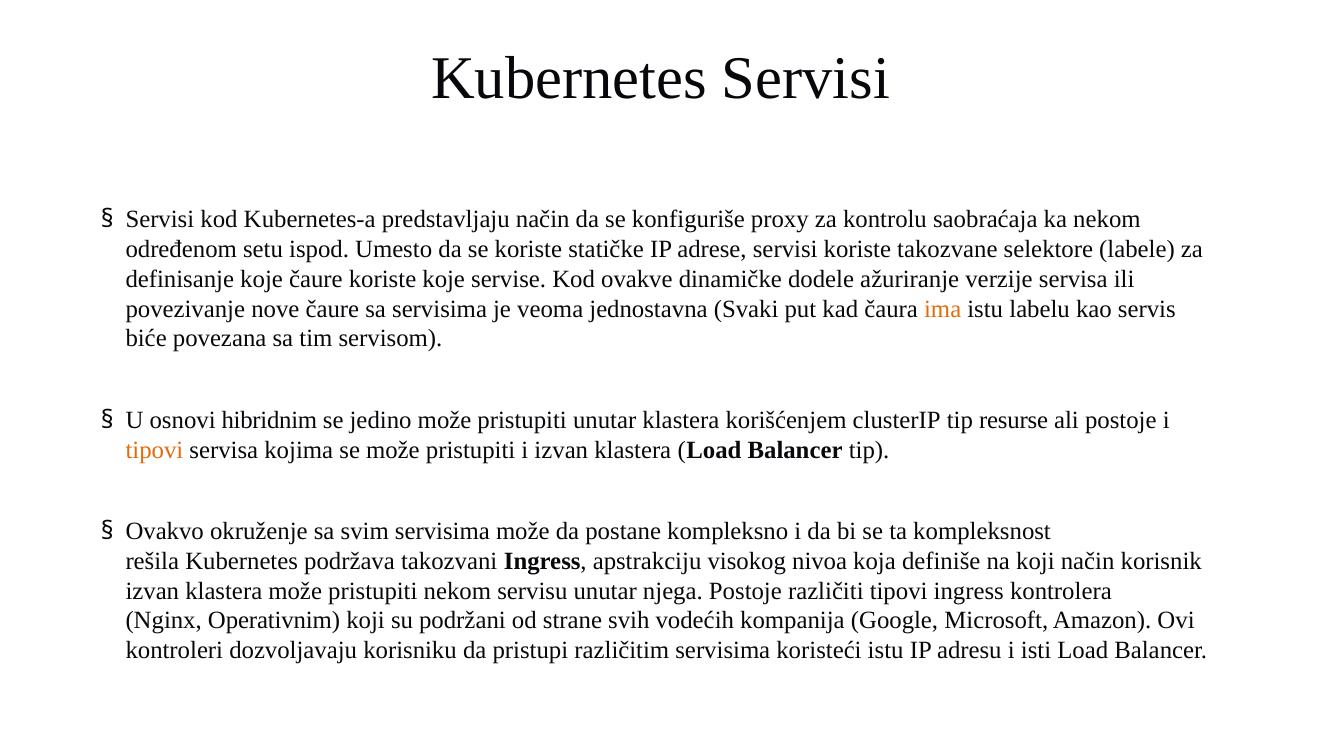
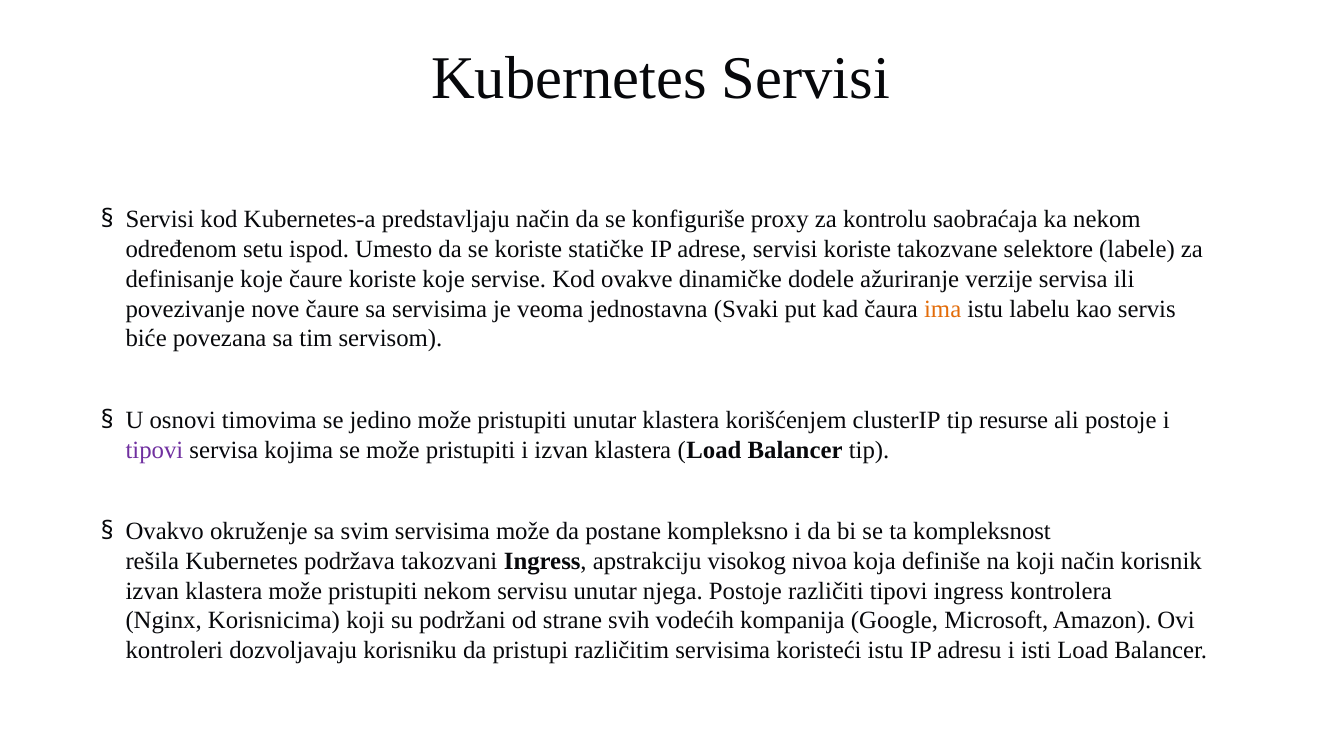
hibridnim: hibridnim -> timovima (269, 420)
tipovi colour: orange -> purple (154, 450)
Operativnim: Operativnim -> Korisnicima (274, 620)
